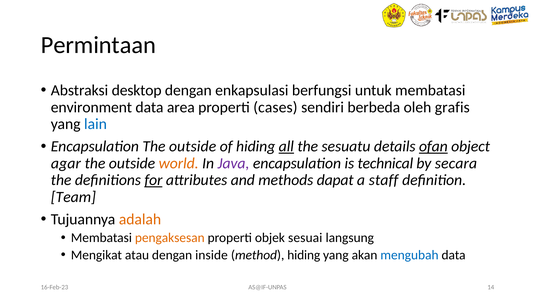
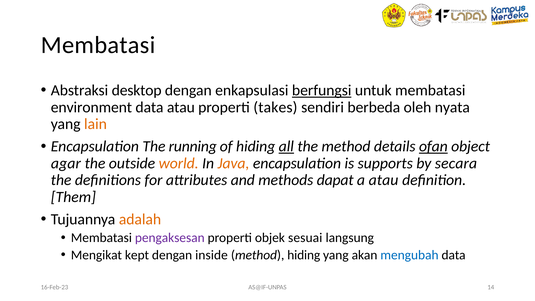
Permintaan: Permintaan -> Membatasi (98, 45)
berfungsi underline: none -> present (322, 90)
data area: area -> atau (181, 107)
cases: cases -> takes (275, 107)
grafis: grafis -> nyata (452, 107)
lain colour: blue -> orange (95, 124)
Encapsulation The outside: outside -> running (193, 146)
the sesuatu: sesuatu -> method (346, 146)
Java colour: purple -> orange (233, 163)
technical: technical -> supports (385, 163)
for underline: present -> none (153, 180)
a staff: staff -> atau (384, 180)
Team: Team -> Them (73, 197)
pengaksesan colour: orange -> purple (170, 238)
atau: atau -> kept (137, 255)
